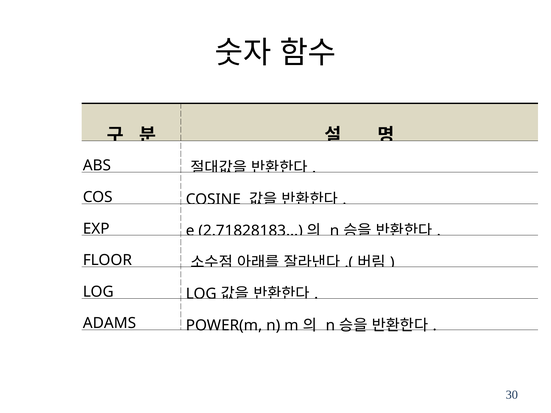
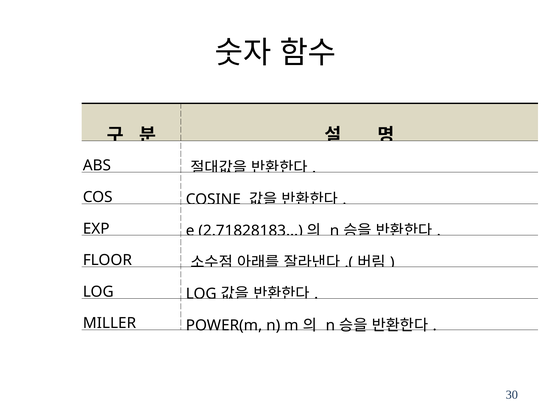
ADAMS: ADAMS -> MILLER (109, 323)
